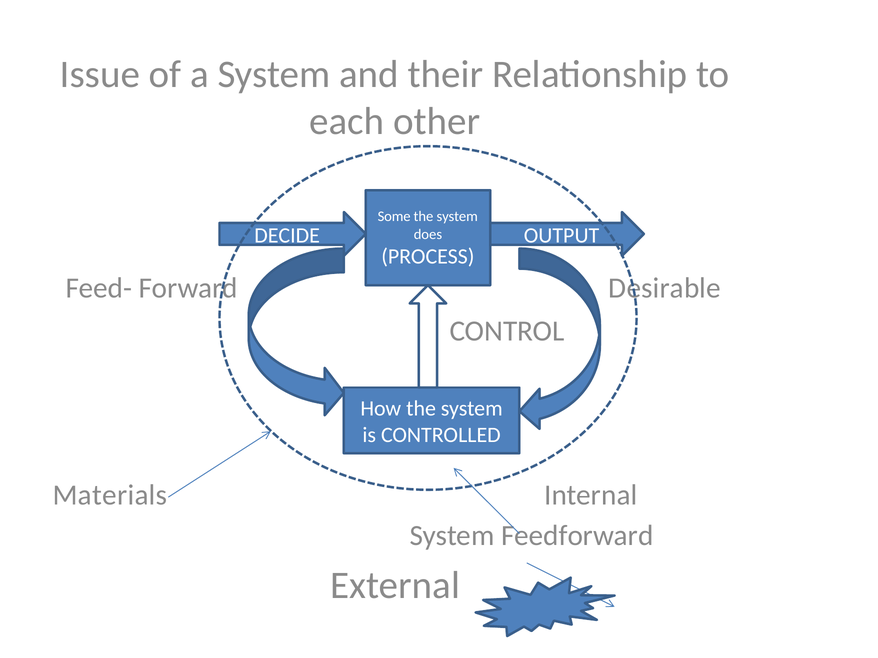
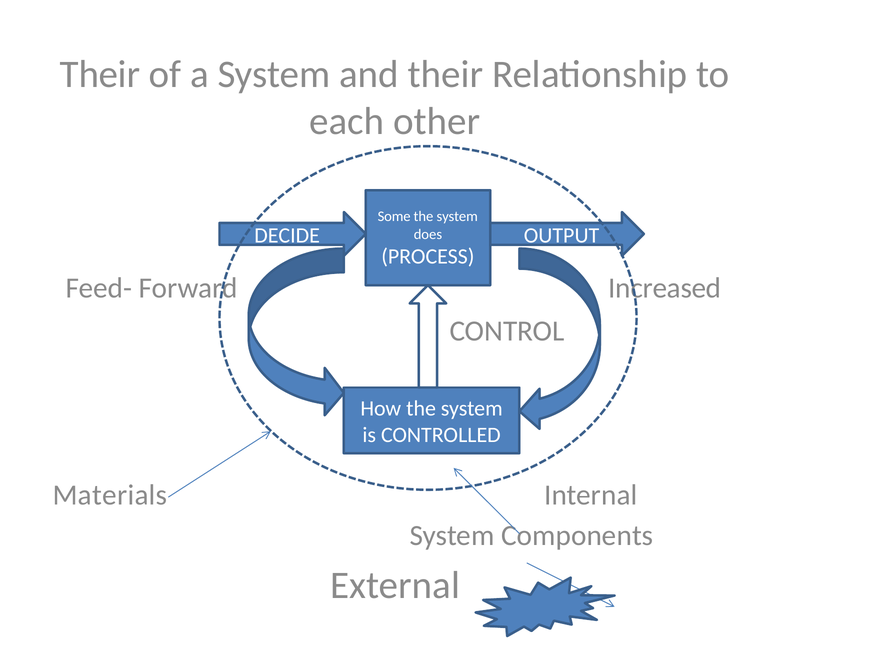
Issue: Issue -> Their (100, 74)
Desirable: Desirable -> Increased (665, 288)
Feedforward: Feedforward -> Components (577, 536)
